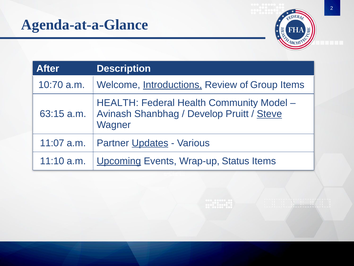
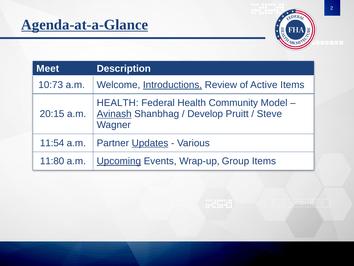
Agenda-at-a-Glance underline: none -> present (85, 25)
After: After -> Meet (48, 68)
10:70: 10:70 -> 10:73 (51, 85)
Group: Group -> Active (264, 85)
63:15: 63:15 -> 20:15 (52, 114)
Avinash underline: none -> present (114, 114)
Steve underline: present -> none (269, 114)
11:07: 11:07 -> 11:54 (52, 143)
11:10: 11:10 -> 11:80 (52, 161)
Status: Status -> Group (235, 161)
